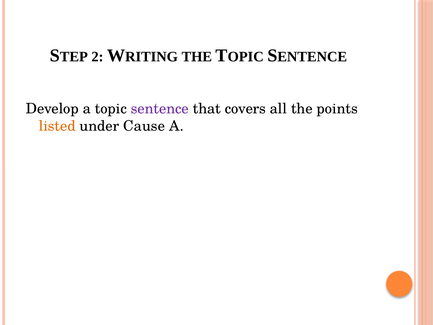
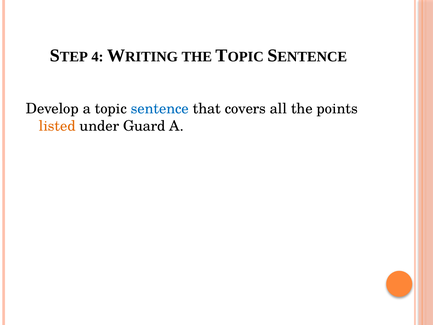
2: 2 -> 4 (97, 57)
sentence colour: purple -> blue (160, 109)
Cause: Cause -> Guard (144, 126)
